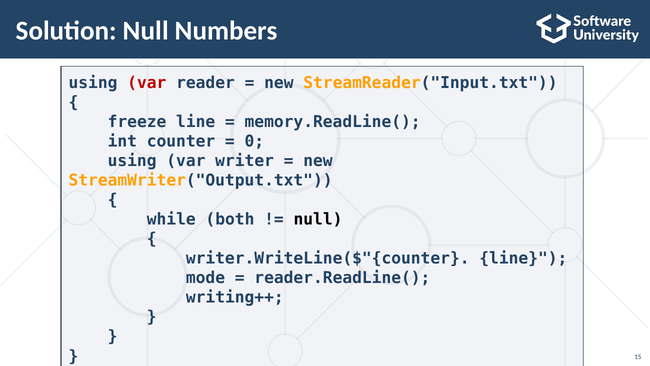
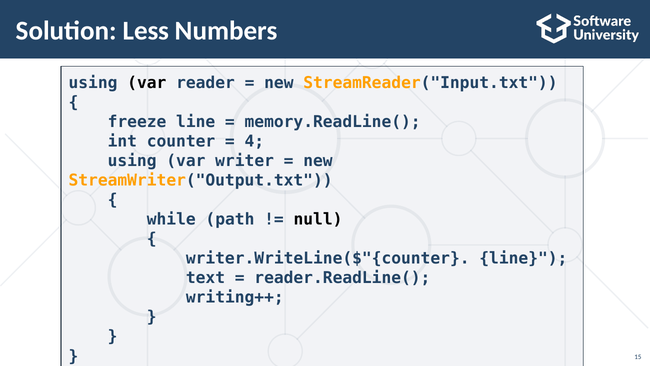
Solution Null: Null -> Less (146, 31)
var colour: red -> black (147, 83)
0: 0 -> 4 (254, 141)
both: both -> path (230, 219)
mode: mode -> text (205, 278)
